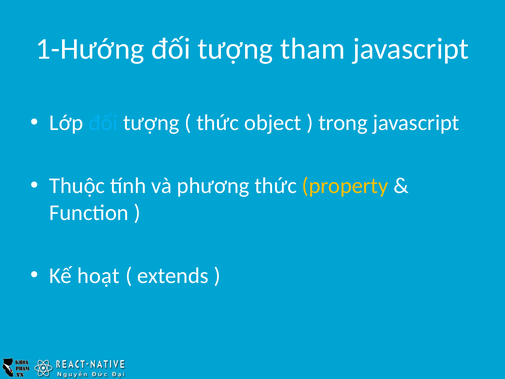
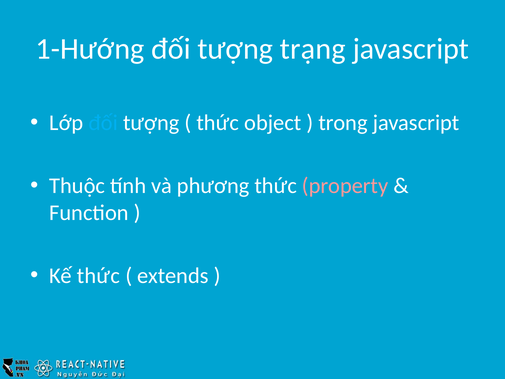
tham: tham -> trạng (313, 49)
property colour: yellow -> pink (345, 186)
Kế hoạt: hoạt -> thức (98, 275)
